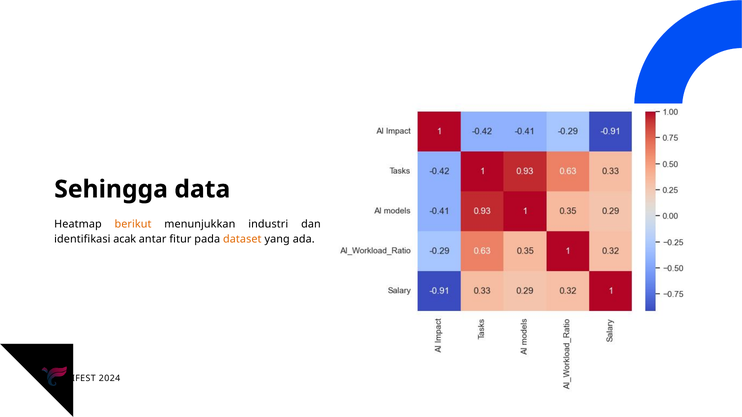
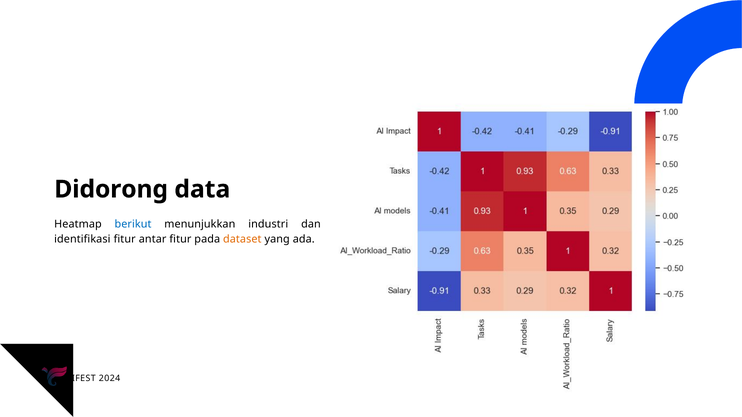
Sehingga: Sehingga -> Didorong (111, 189)
berikut colour: orange -> blue (133, 224)
identifikasi acak: acak -> fitur (125, 239)
